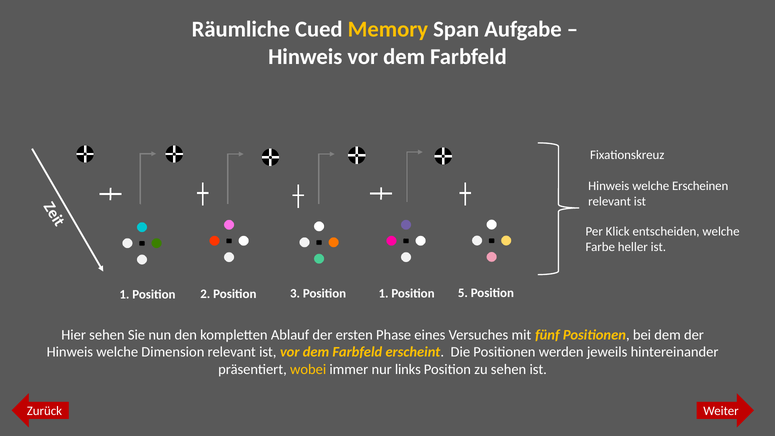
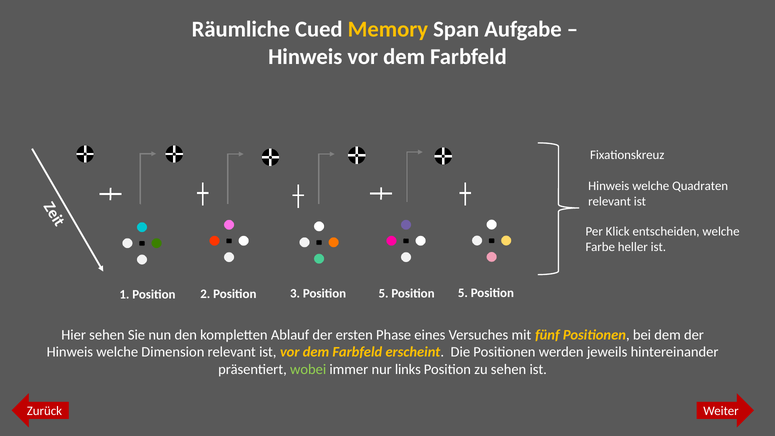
Erscheinen: Erscheinen -> Quadraten (700, 186)
Position 1: 1 -> 5 (384, 293)
wobei colour: yellow -> light green (308, 370)
